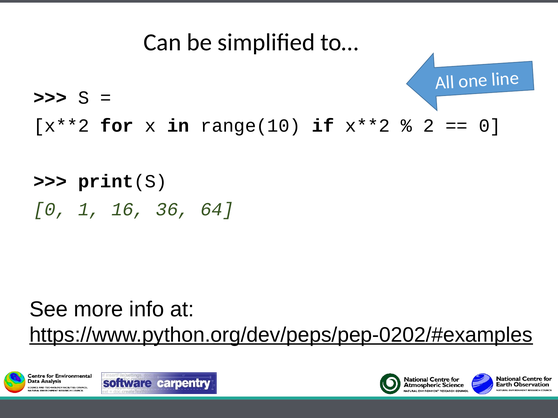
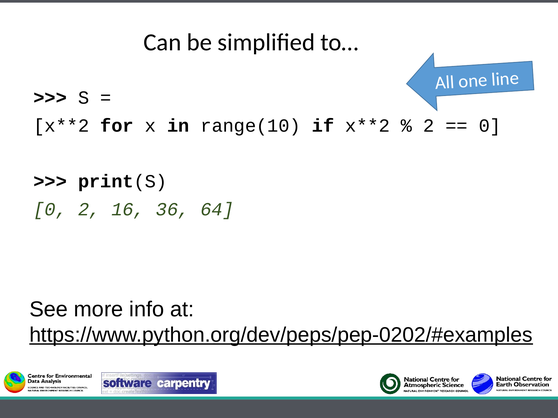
0 1: 1 -> 2 (89, 210)
